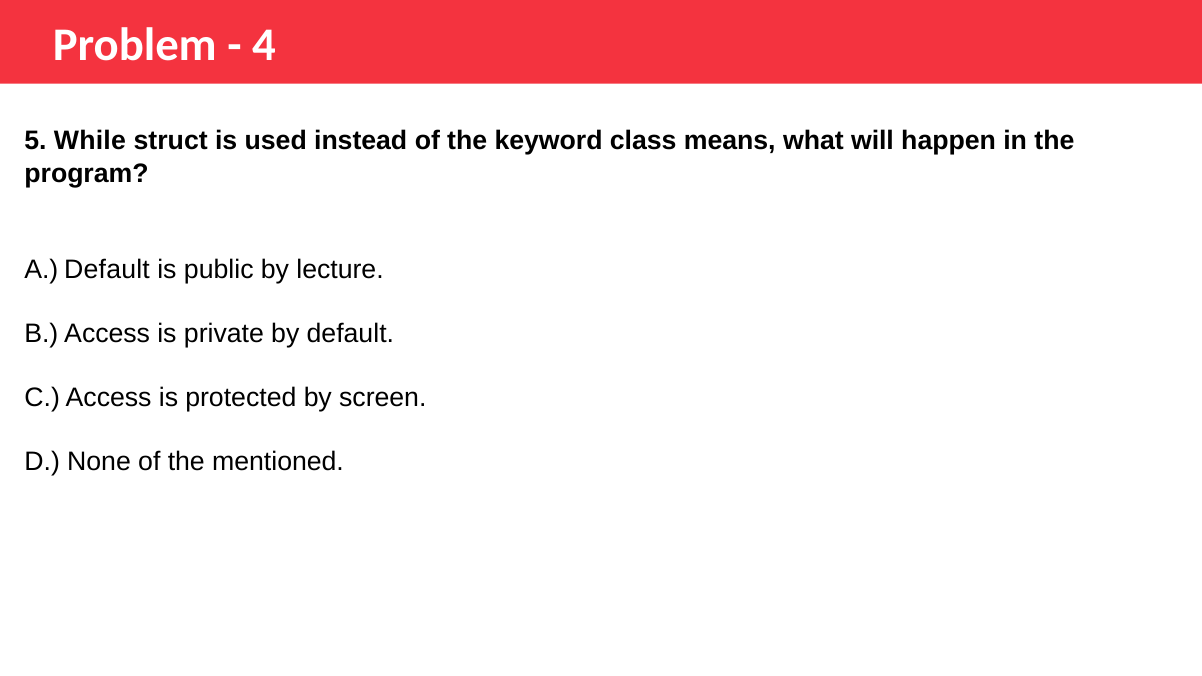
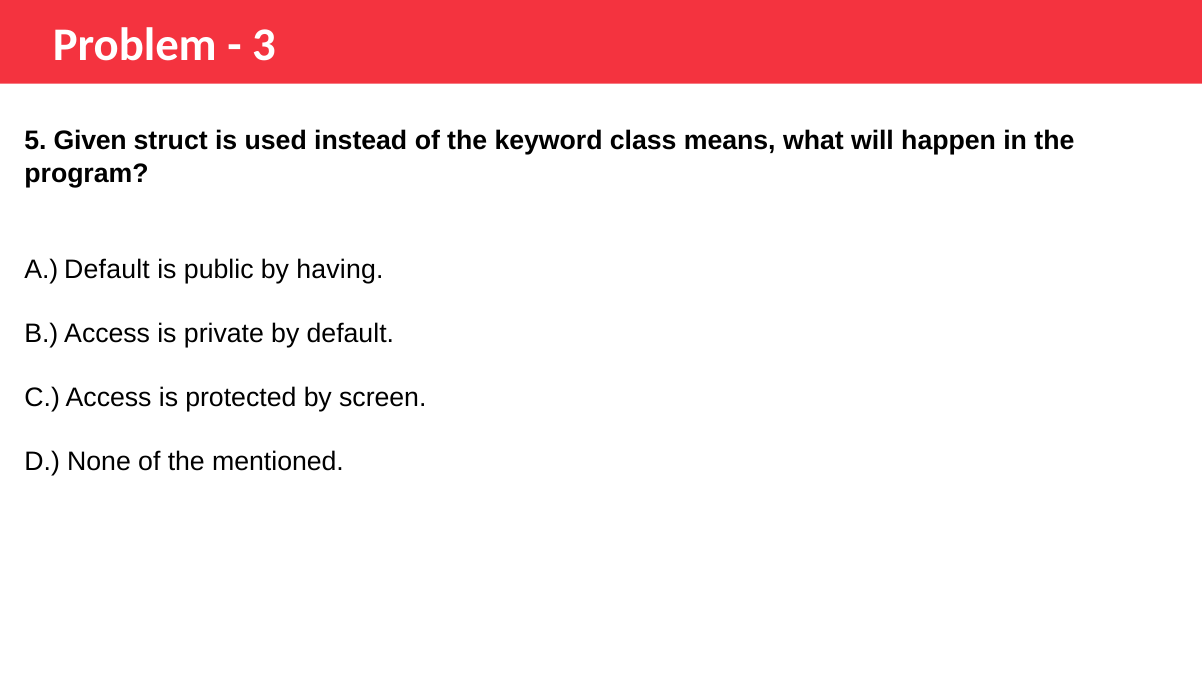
4: 4 -> 3 (264, 45)
While: While -> Given (90, 141)
lecture: lecture -> having (340, 269)
